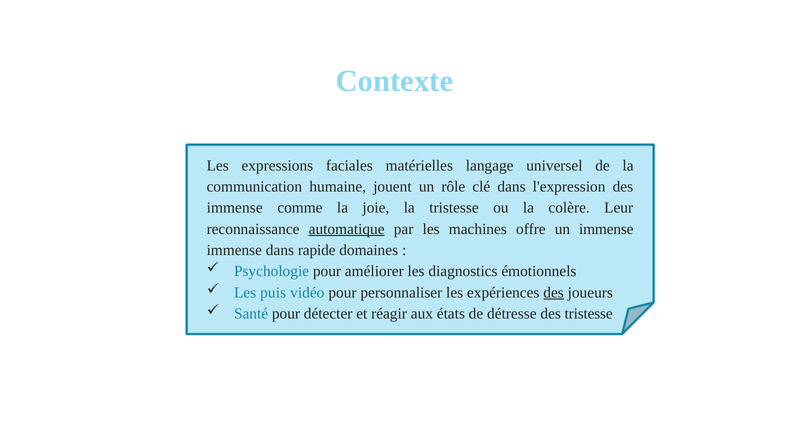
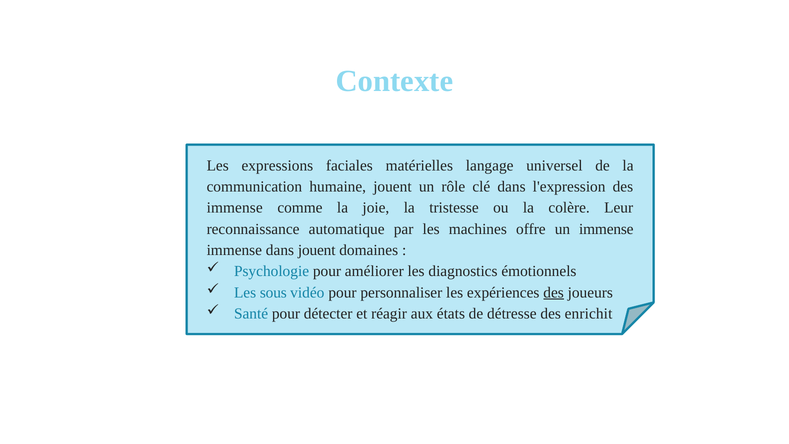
automatique underline: present -> none (347, 229)
dans rapide: rapide -> jouent (317, 250)
puis: puis -> sous (273, 292)
des tristesse: tristesse -> enrichit (589, 314)
